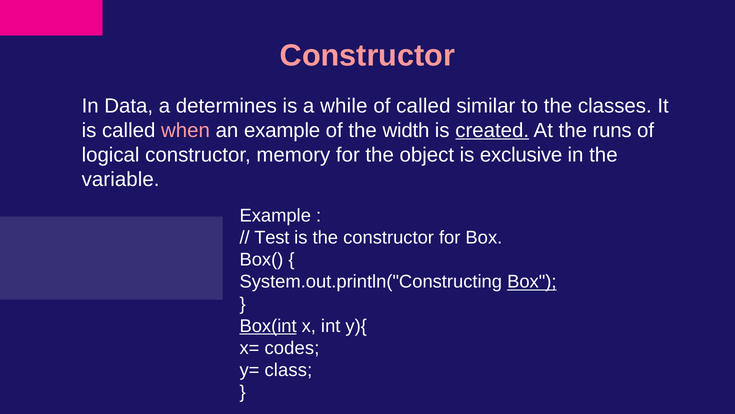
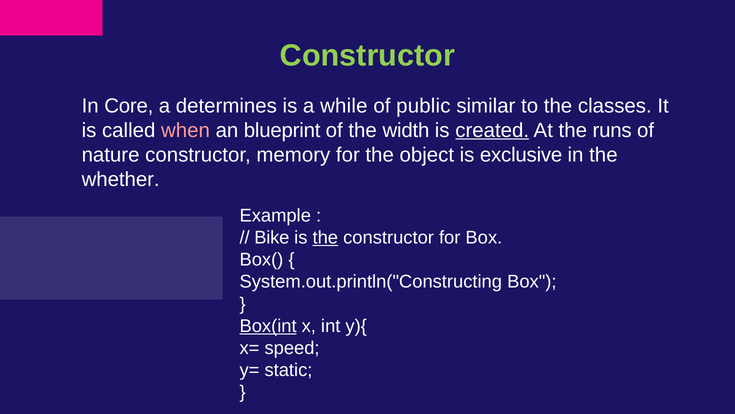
Constructor colour: pink -> light green (367, 55)
Data: Data -> Core (129, 106)
of called: called -> public (423, 106)
an example: example -> blueprint (282, 130)
logical: logical -> nature (111, 155)
variable: variable -> whether (121, 179)
Test: Test -> Bike (272, 237)
the underline: none -> present (325, 237)
Box underline: present -> none (532, 282)
codes: codes -> speed (292, 348)
class: class -> static (288, 370)
